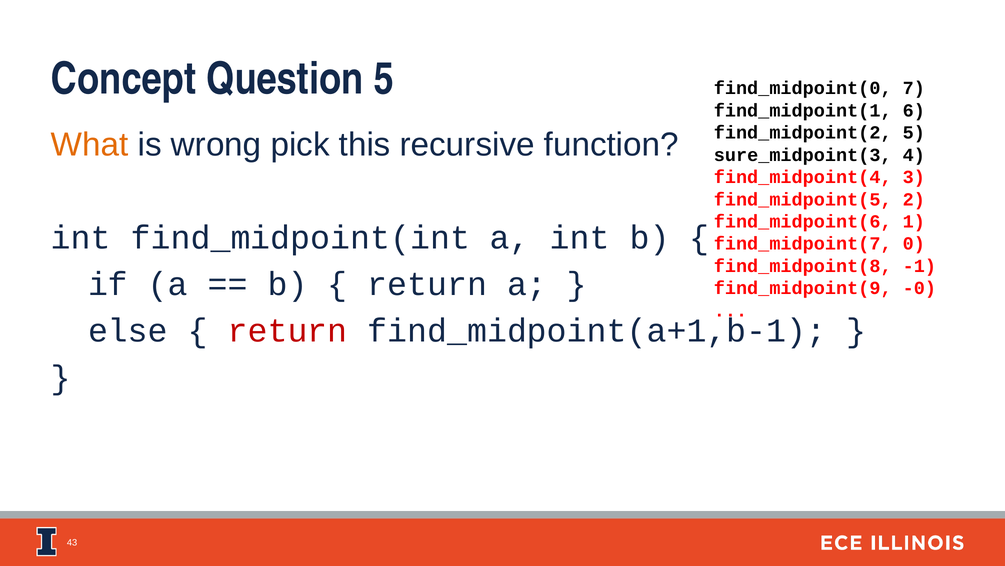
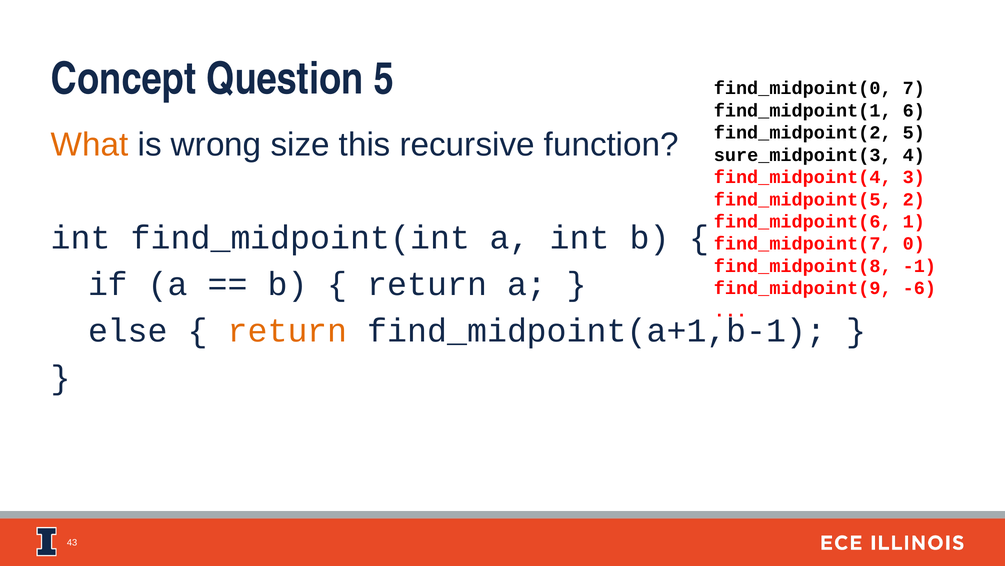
pick: pick -> size (300, 144)
-0: -0 -> -6 (919, 288)
return colour: red -> orange (288, 331)
